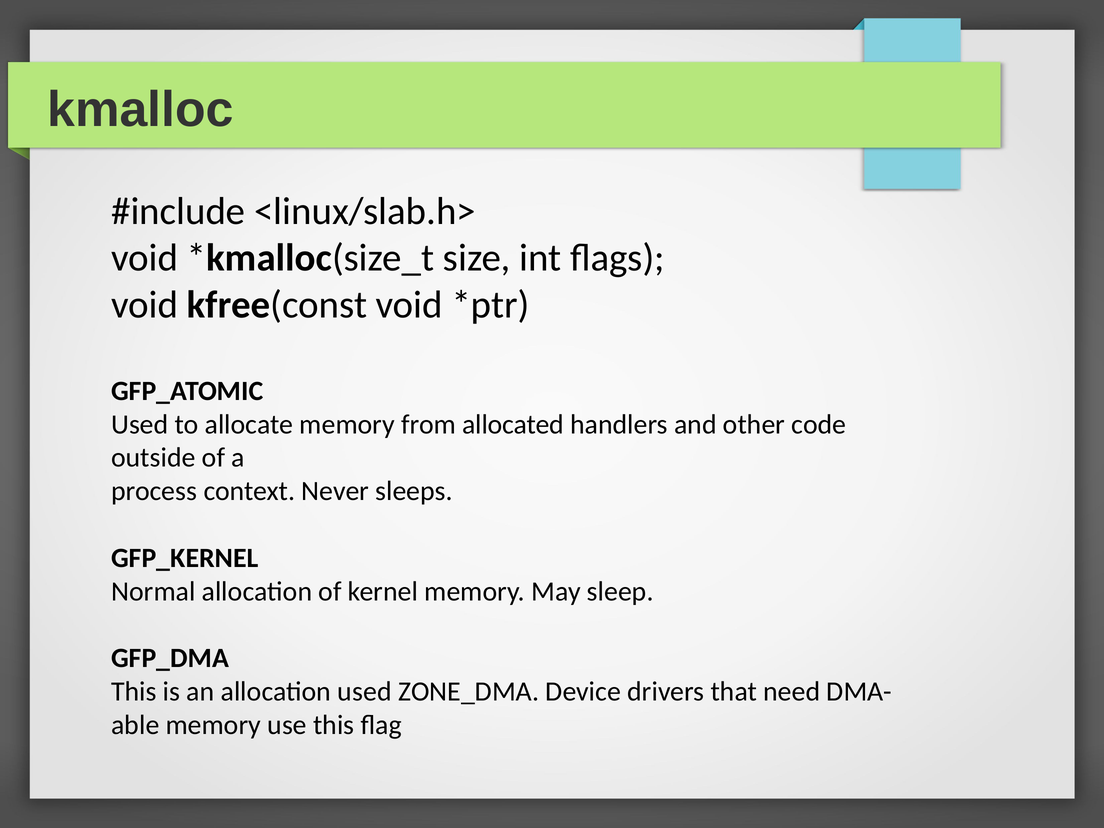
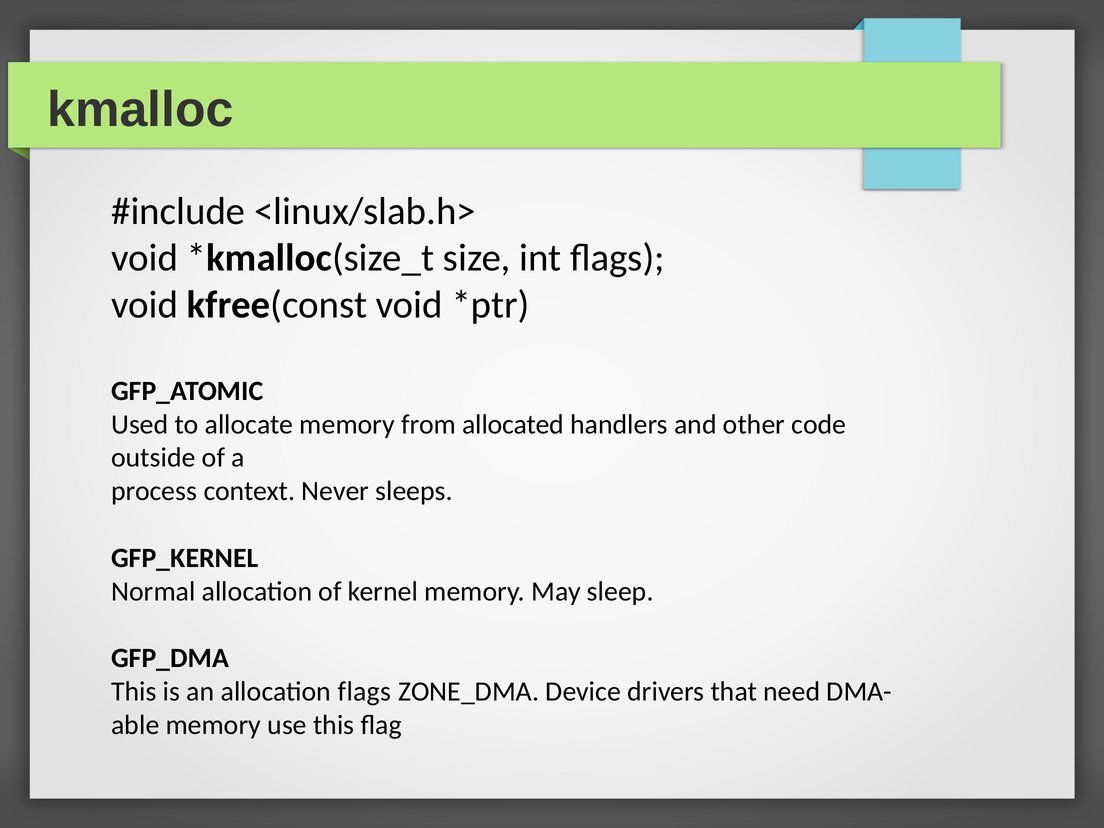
allocation used: used -> flags (364, 691)
